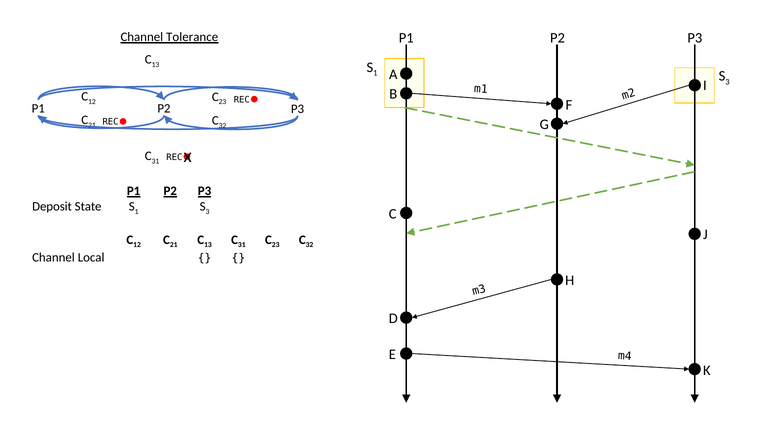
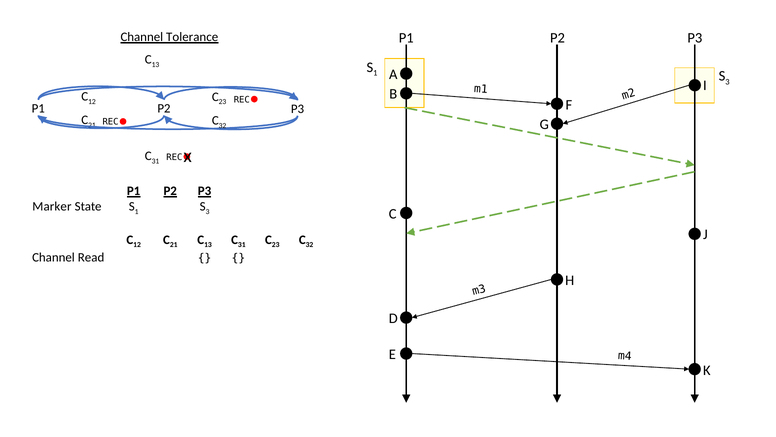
Deposit: Deposit -> Marker (52, 206)
Local: Local -> Read (91, 257)
